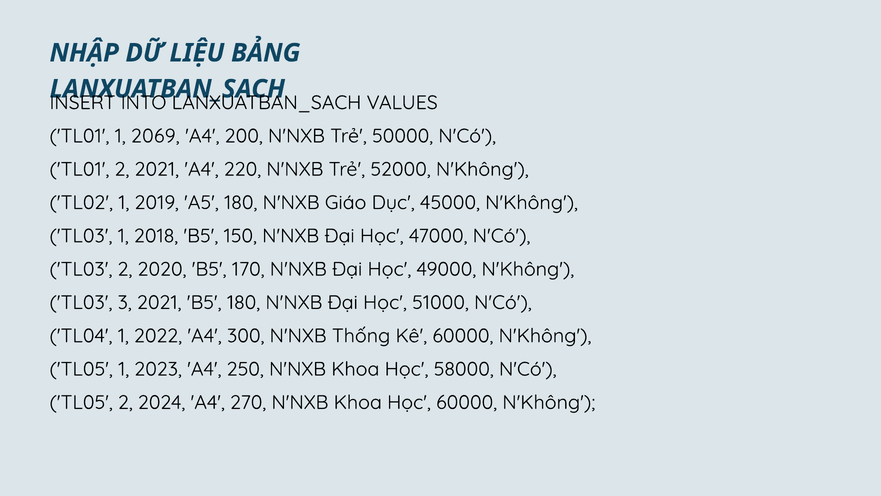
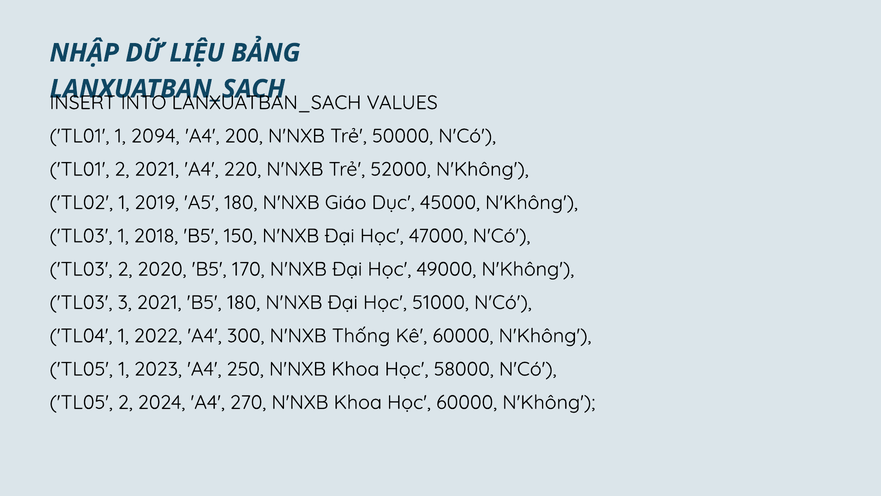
2069: 2069 -> 2094 (155, 136)
